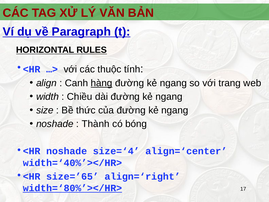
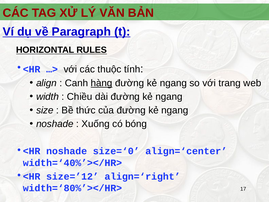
Thành: Thành -> Xuống (96, 124)
size=‘4: size=‘4 -> size=‘0 (116, 151)
size=’65: size=’65 -> size=’12 (72, 176)
width=‘80%’></HR> underline: present -> none (72, 188)
